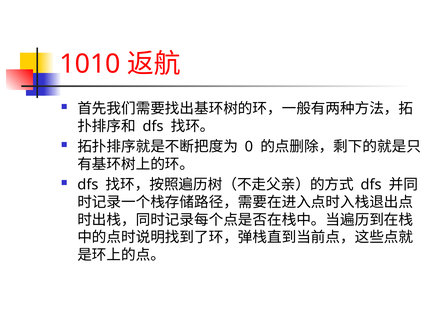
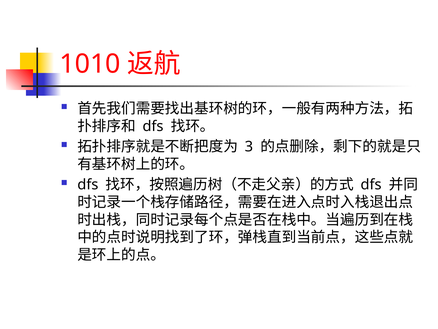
0: 0 -> 3 (249, 147)
